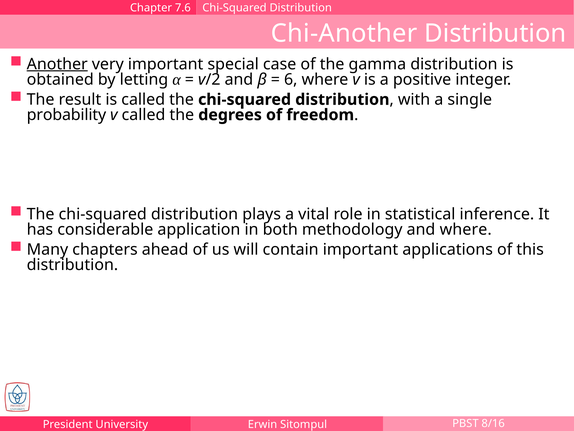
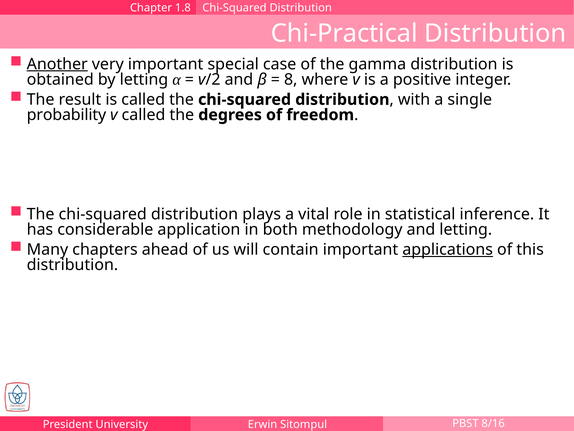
7.6: 7.6 -> 1.8 (183, 8)
Chi-Another: Chi-Another -> Chi-Practical (344, 33)
6: 6 -> 8 (291, 79)
and where: where -> letting (466, 229)
applications underline: none -> present (448, 249)
